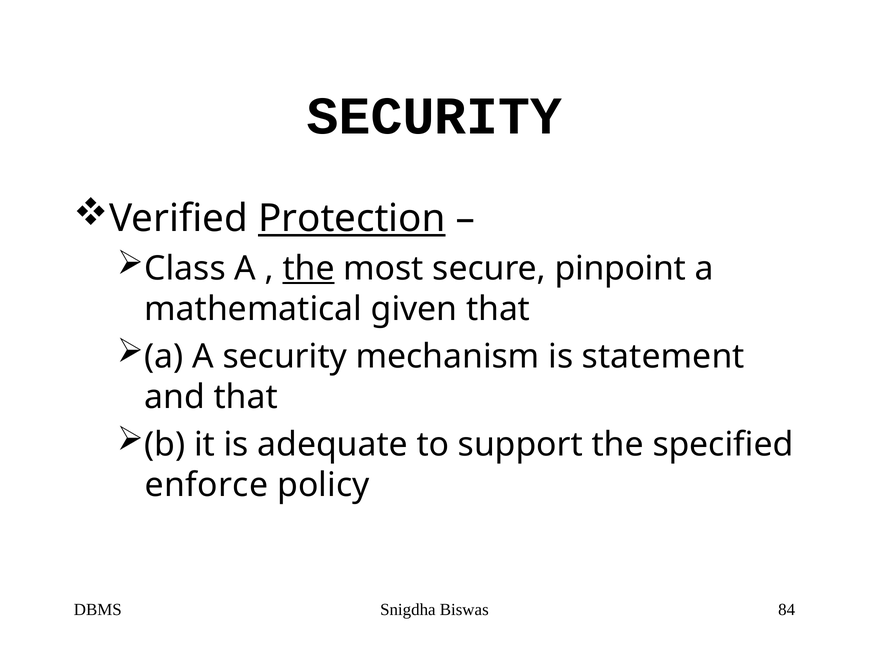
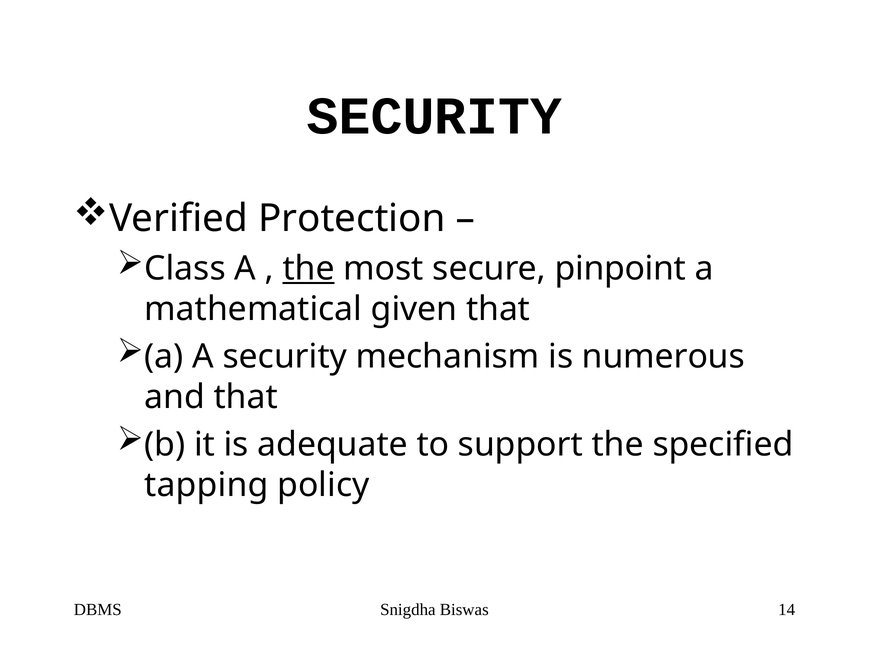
Protection underline: present -> none (352, 218)
statement: statement -> numerous (663, 356)
enforce: enforce -> tapping (207, 485)
84: 84 -> 14 (787, 609)
